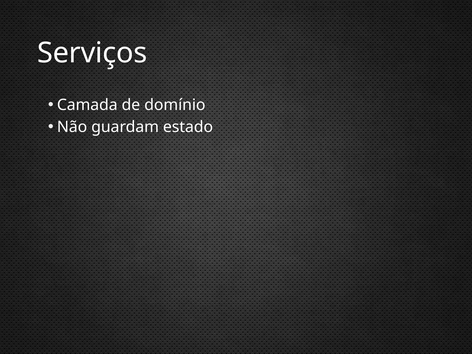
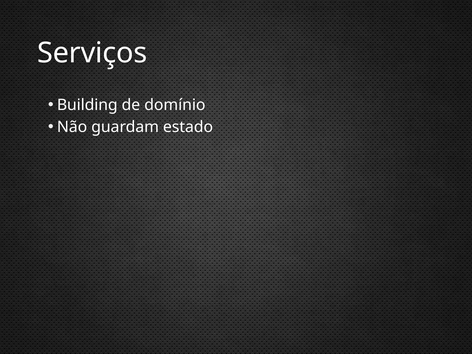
Camada: Camada -> Building (87, 105)
